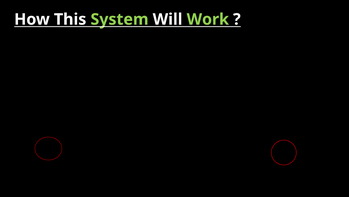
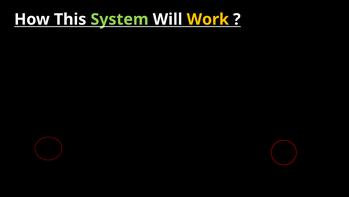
Work colour: light green -> yellow (208, 19)
